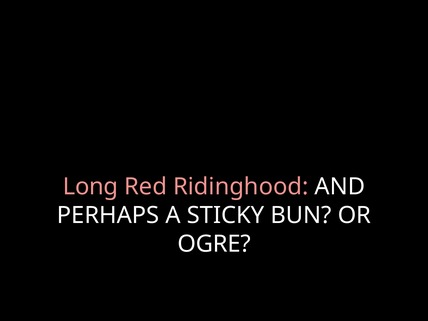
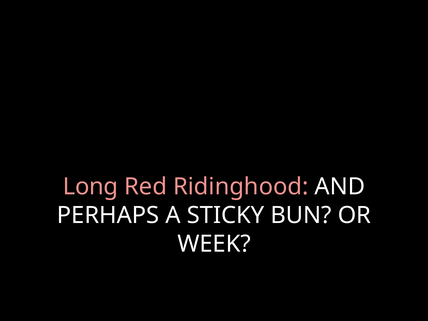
OGRE: OGRE -> WEEK (214, 244)
